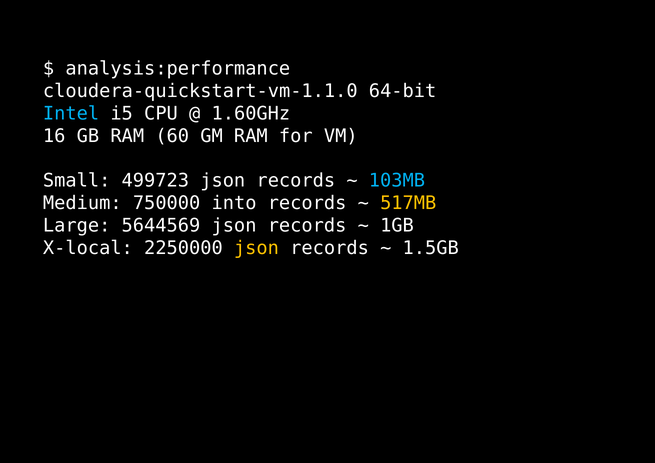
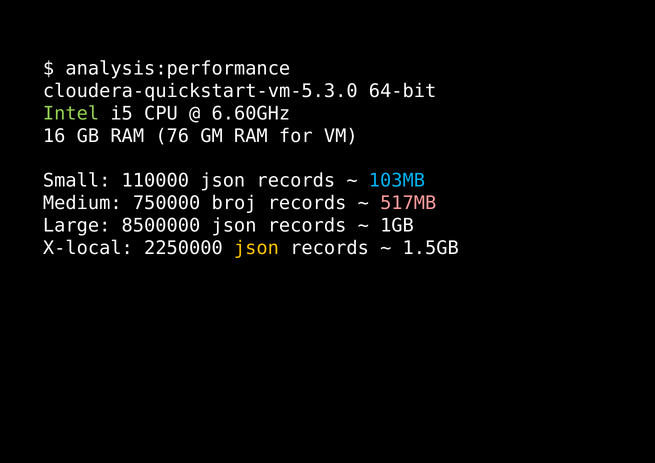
cloudera-quickstart-vm-1.1.0: cloudera-quickstart-vm-1.1.0 -> cloudera-quickstart-vm-5.3.0 (200, 91)
Intel colour: light blue -> light green (71, 114)
1.60GHz: 1.60GHz -> 6.60GHz (251, 114)
60: 60 -> 76 (172, 136)
499723: 499723 -> 110000 (155, 181)
into: into -> broj (234, 203)
517MB colour: yellow -> pink (408, 203)
5644569: 5644569 -> 8500000 (161, 226)
